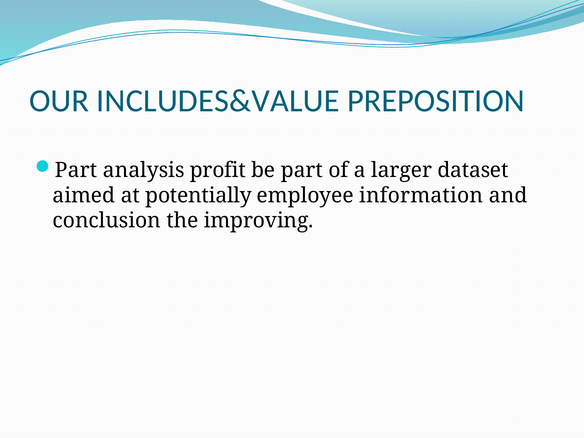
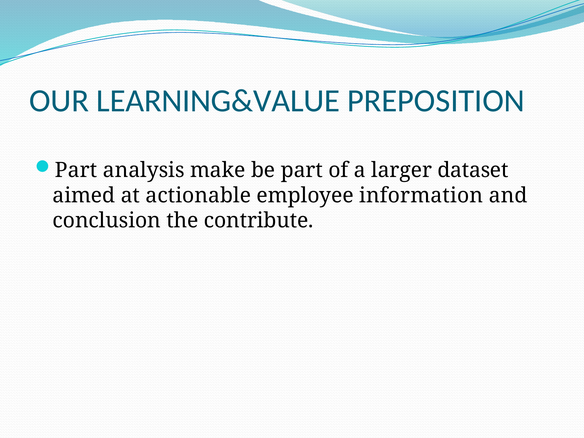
INCLUDES&VALUE: INCLUDES&VALUE -> LEARNING&VALUE (218, 101)
profit: profit -> make (218, 170)
potentially: potentially -> actionable (198, 195)
improving: improving -> contribute (259, 221)
